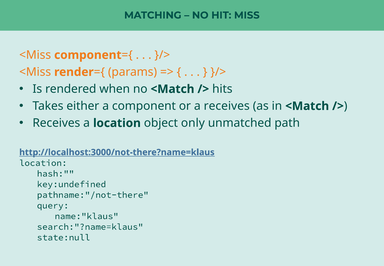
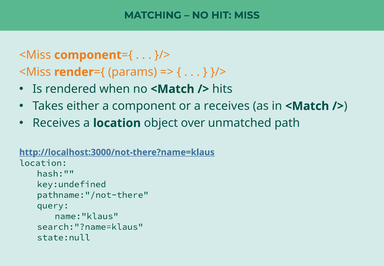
only: only -> over (193, 123)
